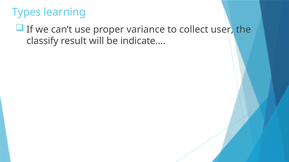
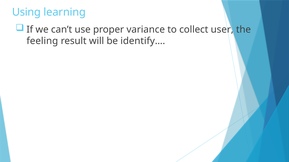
Types: Types -> Using (26, 12)
classify: classify -> feeling (42, 41)
indicate…: indicate… -> identify… (143, 41)
